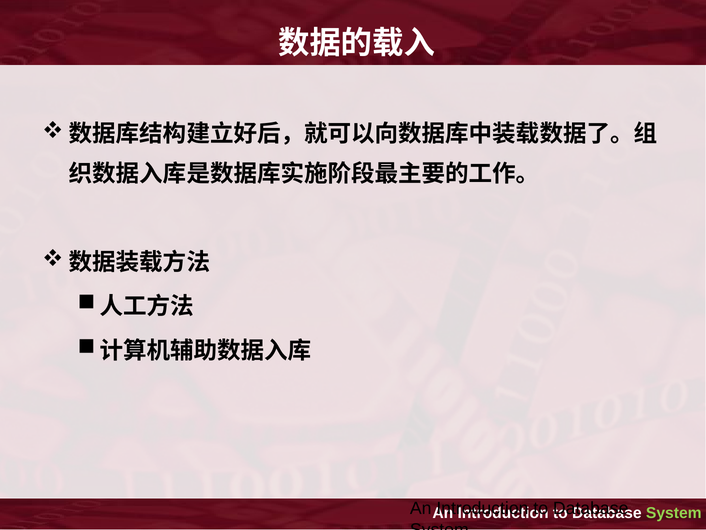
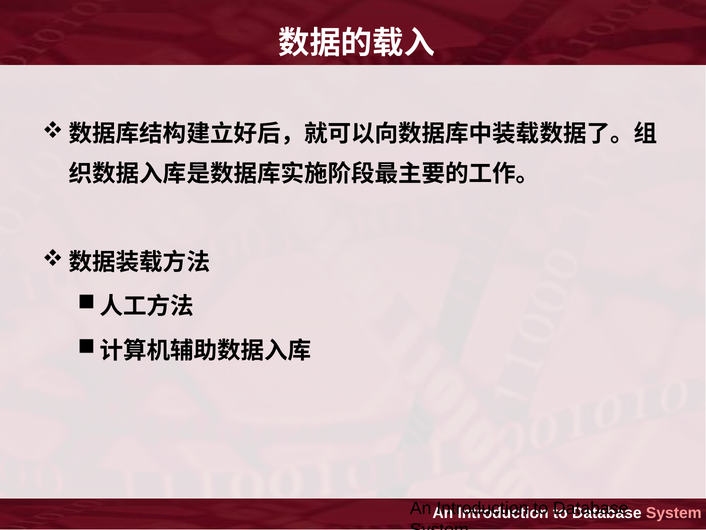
System colour: light green -> pink (674, 512)
